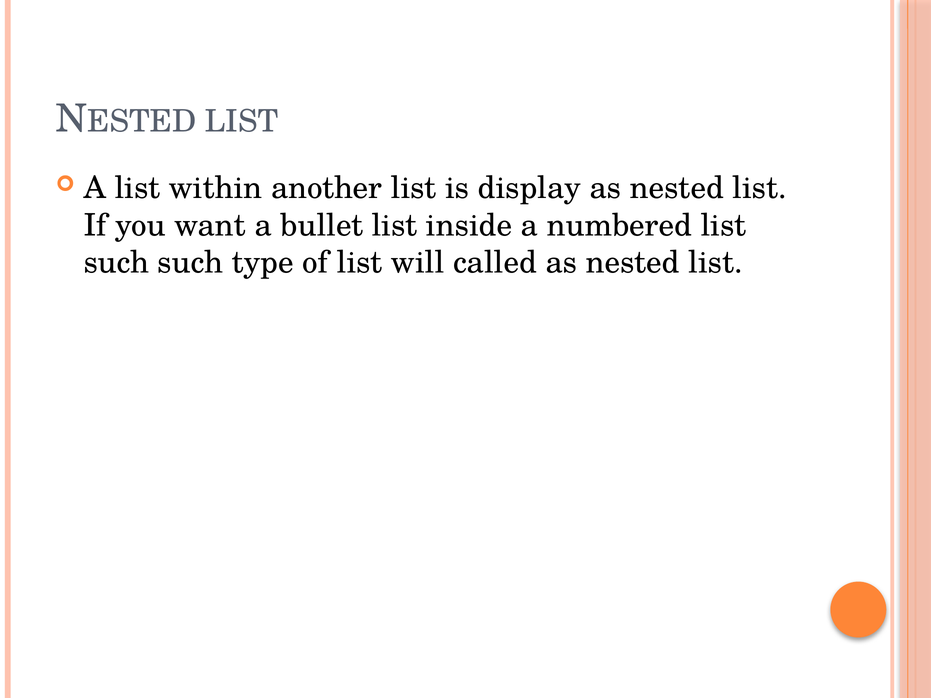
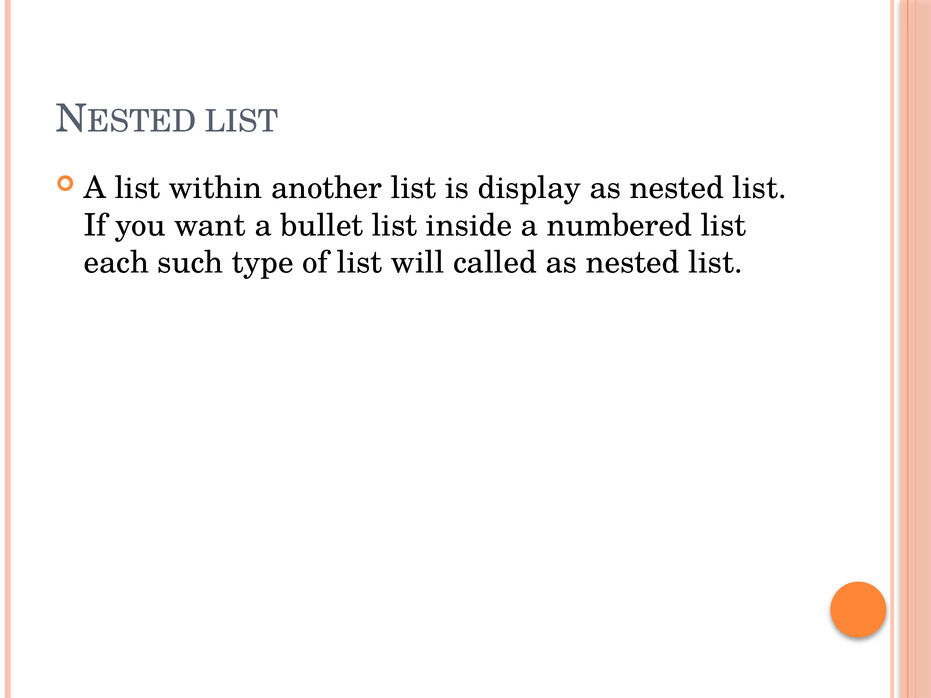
such: such -> each (116, 263)
